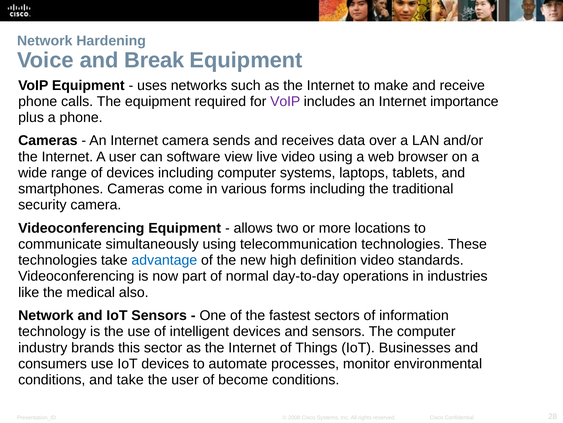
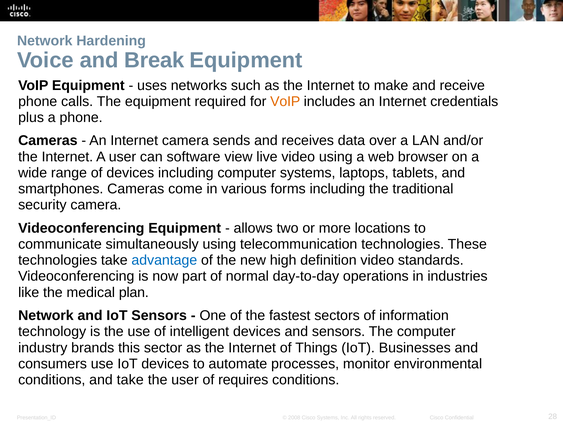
VoIP colour: purple -> orange (285, 101)
importance: importance -> credentials (464, 101)
also: also -> plan (134, 292)
become: become -> requires (243, 379)
